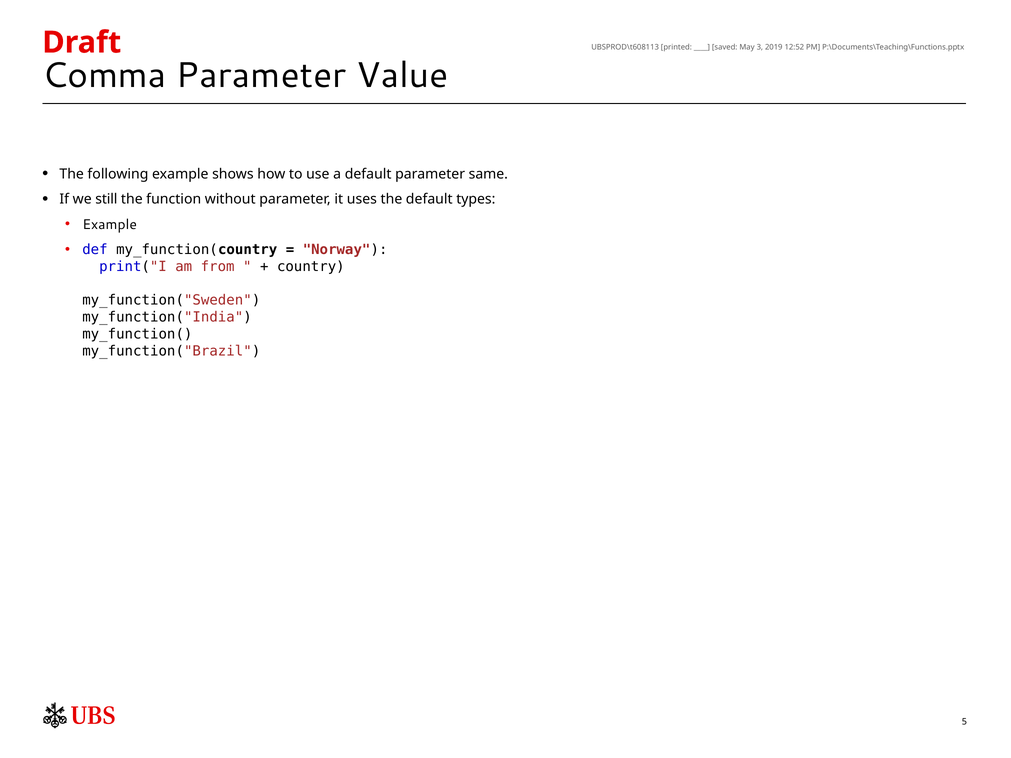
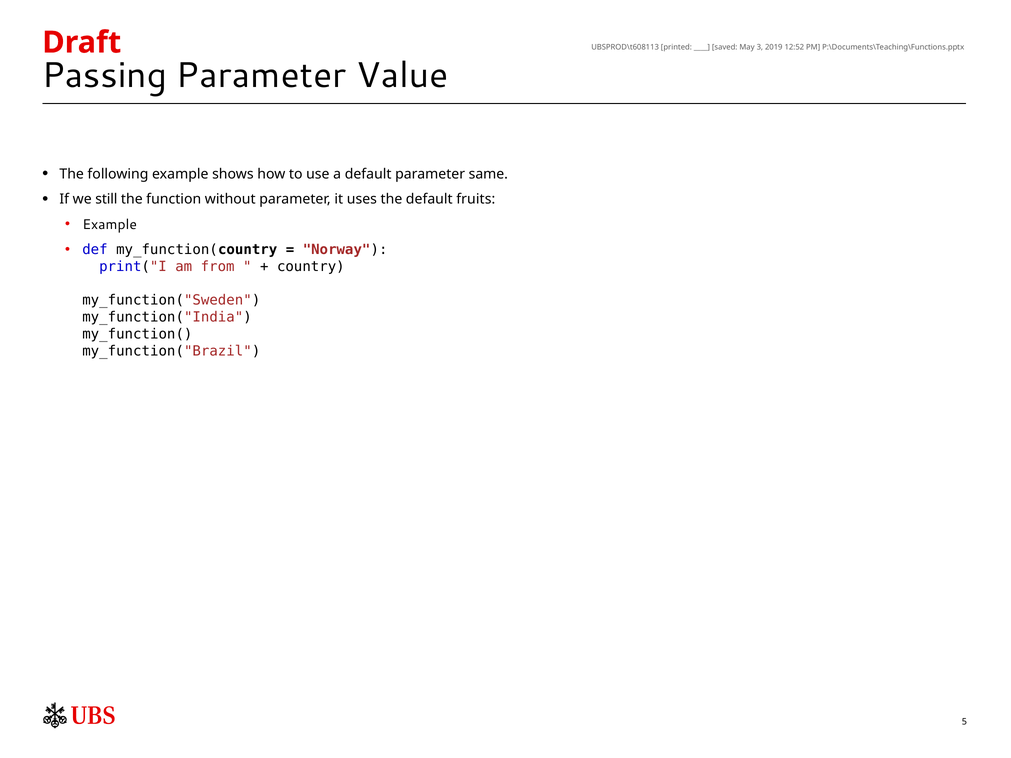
Comma: Comma -> Passing (104, 76)
types: types -> fruits (476, 199)
